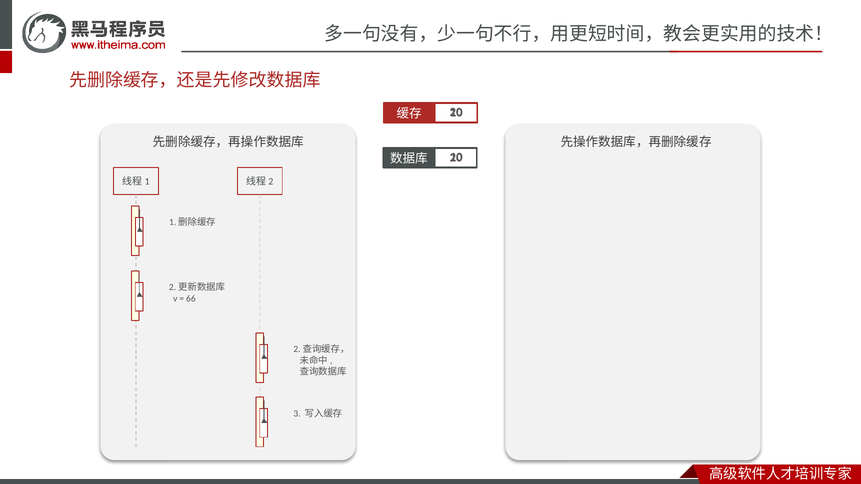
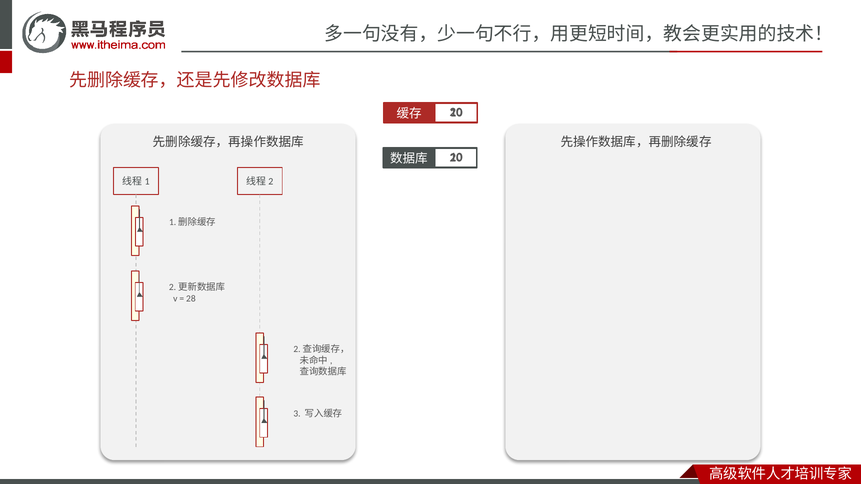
66: 66 -> 28 (191, 299)
